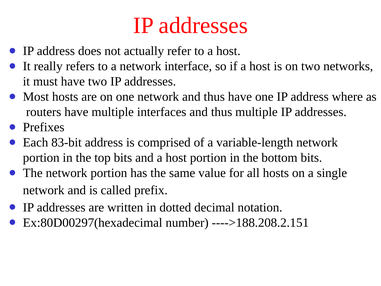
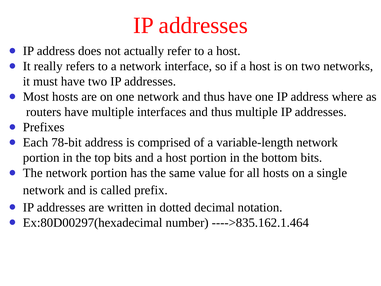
83-bit: 83-bit -> 78-bit (67, 142)
---->188.208.2.151: ---->188.208.2.151 -> ---->835.162.1.464 (260, 222)
